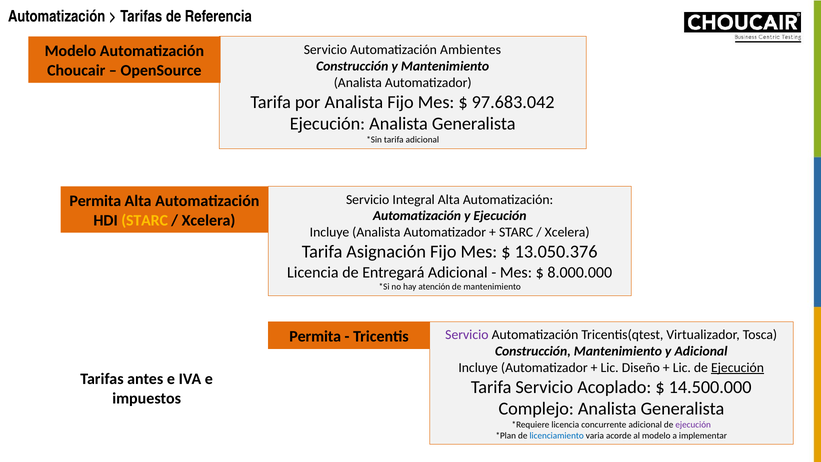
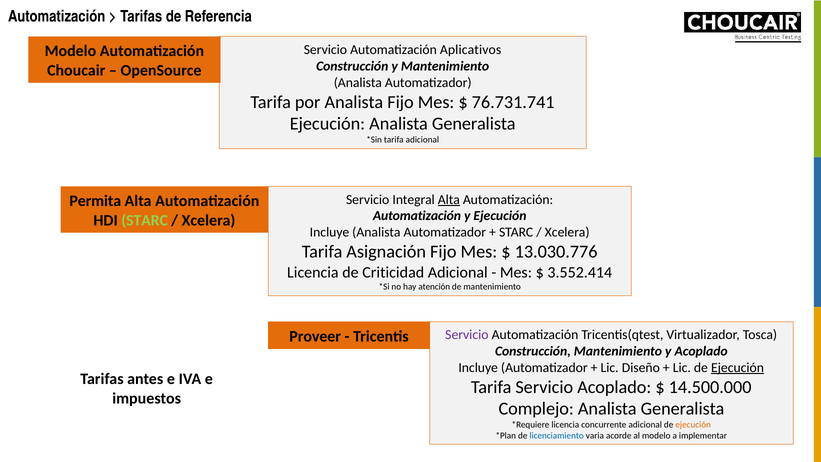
Ambientes: Ambientes -> Aplicativos (471, 50)
97.683.042: 97.683.042 -> 76.731.741 (513, 102)
Alta underline: none -> present (449, 199)
STARC colour: yellow -> light green (145, 220)
13.050.376: 13.050.376 -> 13.030.776 (556, 252)
Entregará: Entregará -> Criticidad (393, 272)
8.000.000: 8.000.000 -> 3.552.414 (580, 272)
Permita: Permita -> Proveer (315, 336)
y Adicional: Adicional -> Acoplado (701, 351)
ejecución colour: purple -> orange (693, 425)
